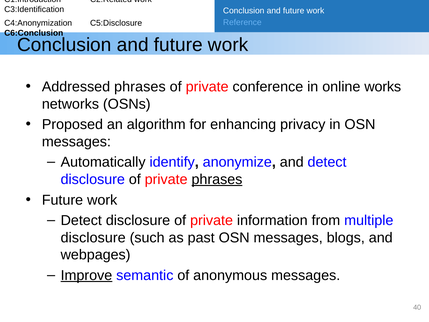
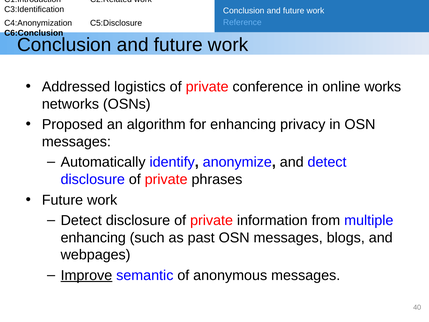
Addressed phrases: phrases -> logistics (140, 87)
phrases underline: present -> none (217, 179)
disclosure: disclosure -> enhancing (93, 237)
